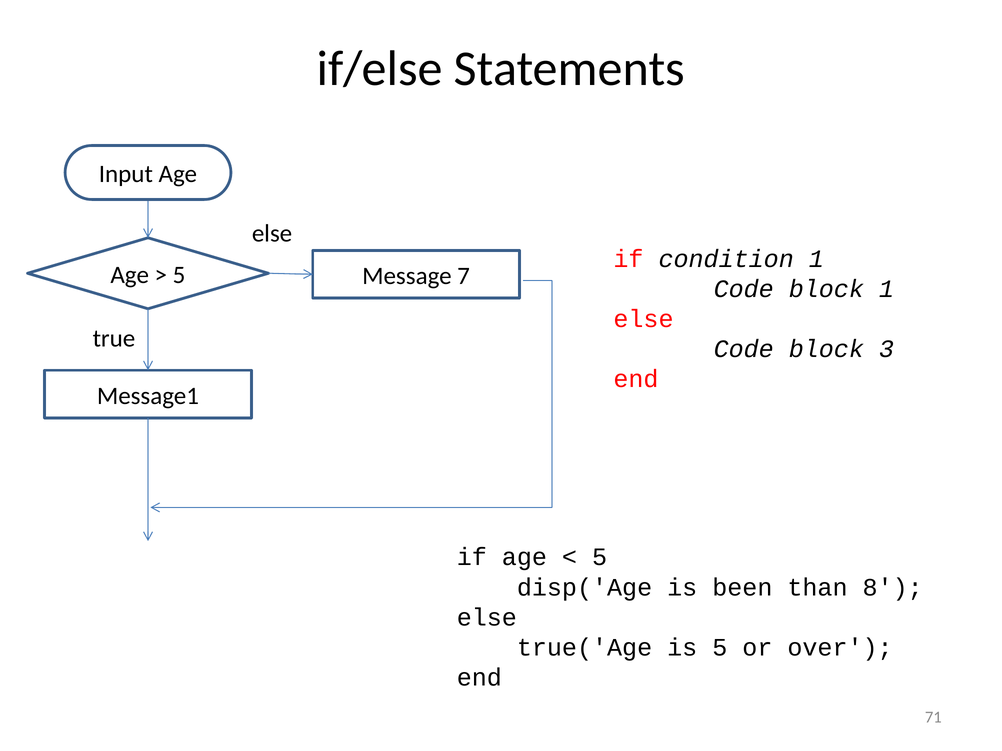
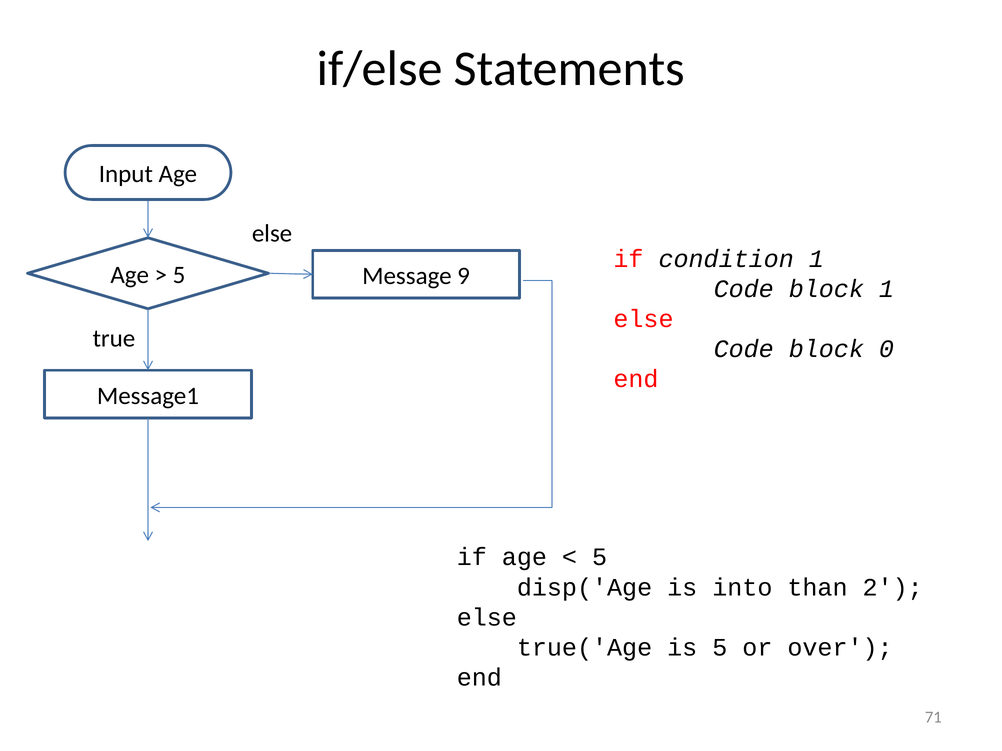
7: 7 -> 9 (464, 276)
3: 3 -> 0 (886, 349)
been: been -> into (742, 588)
8: 8 -> 2 (893, 588)
